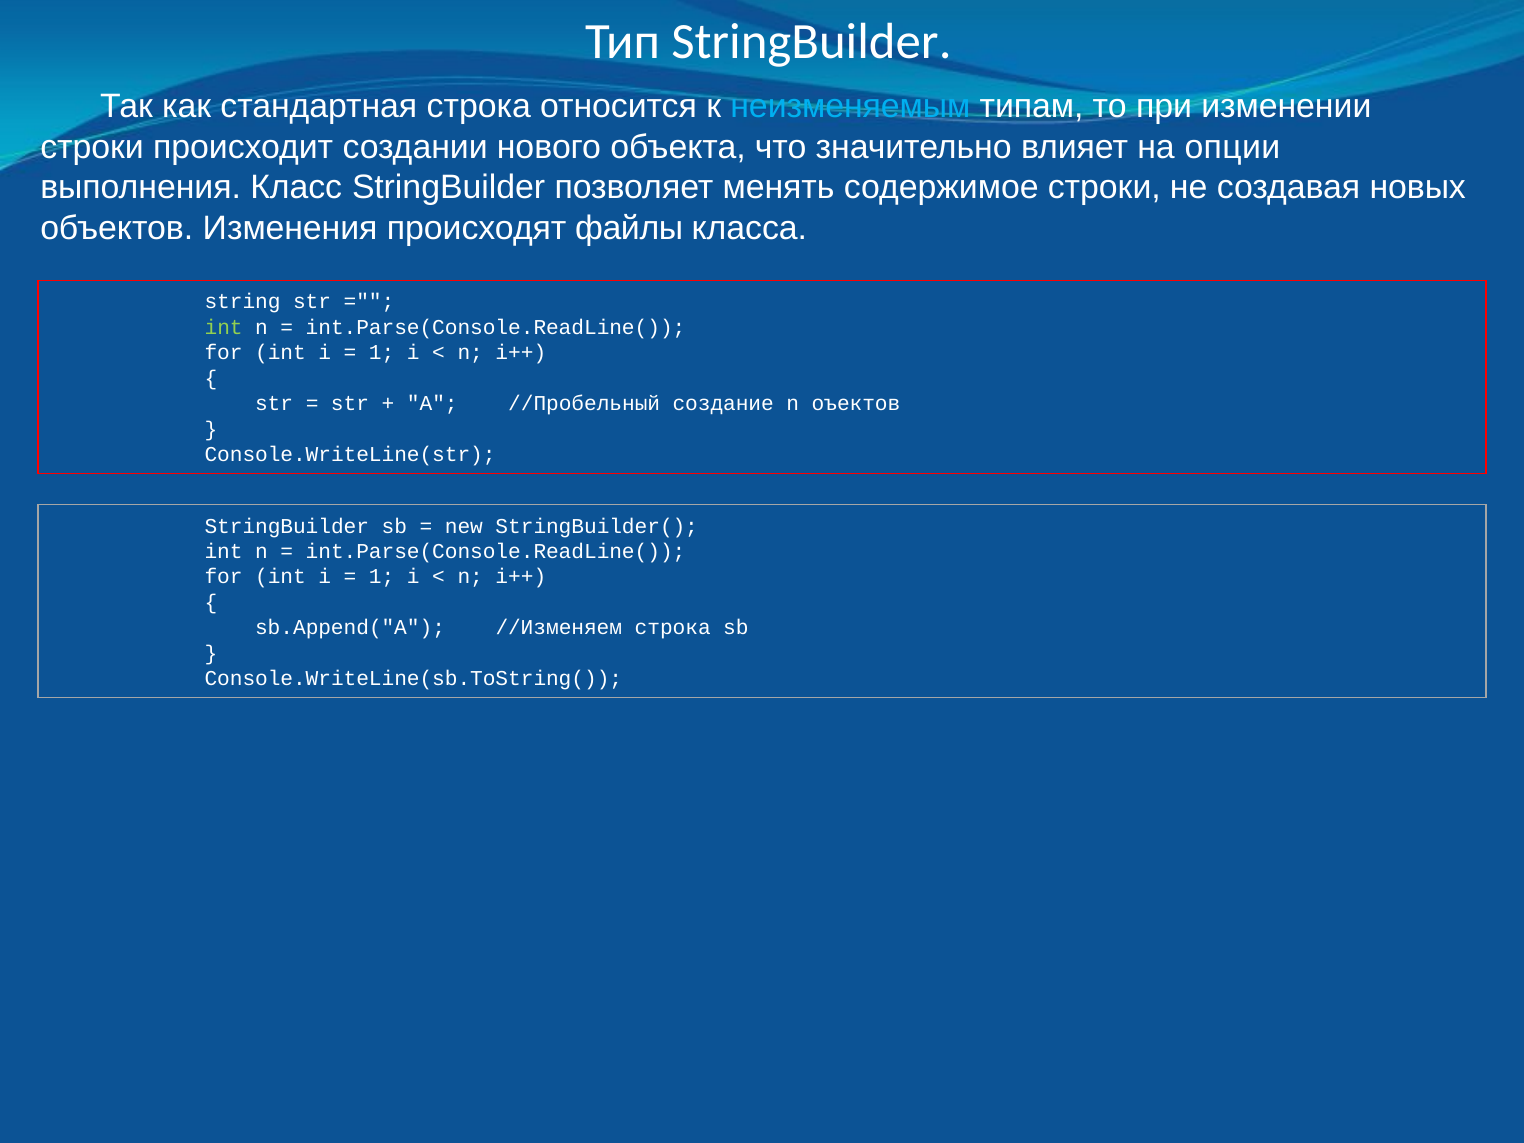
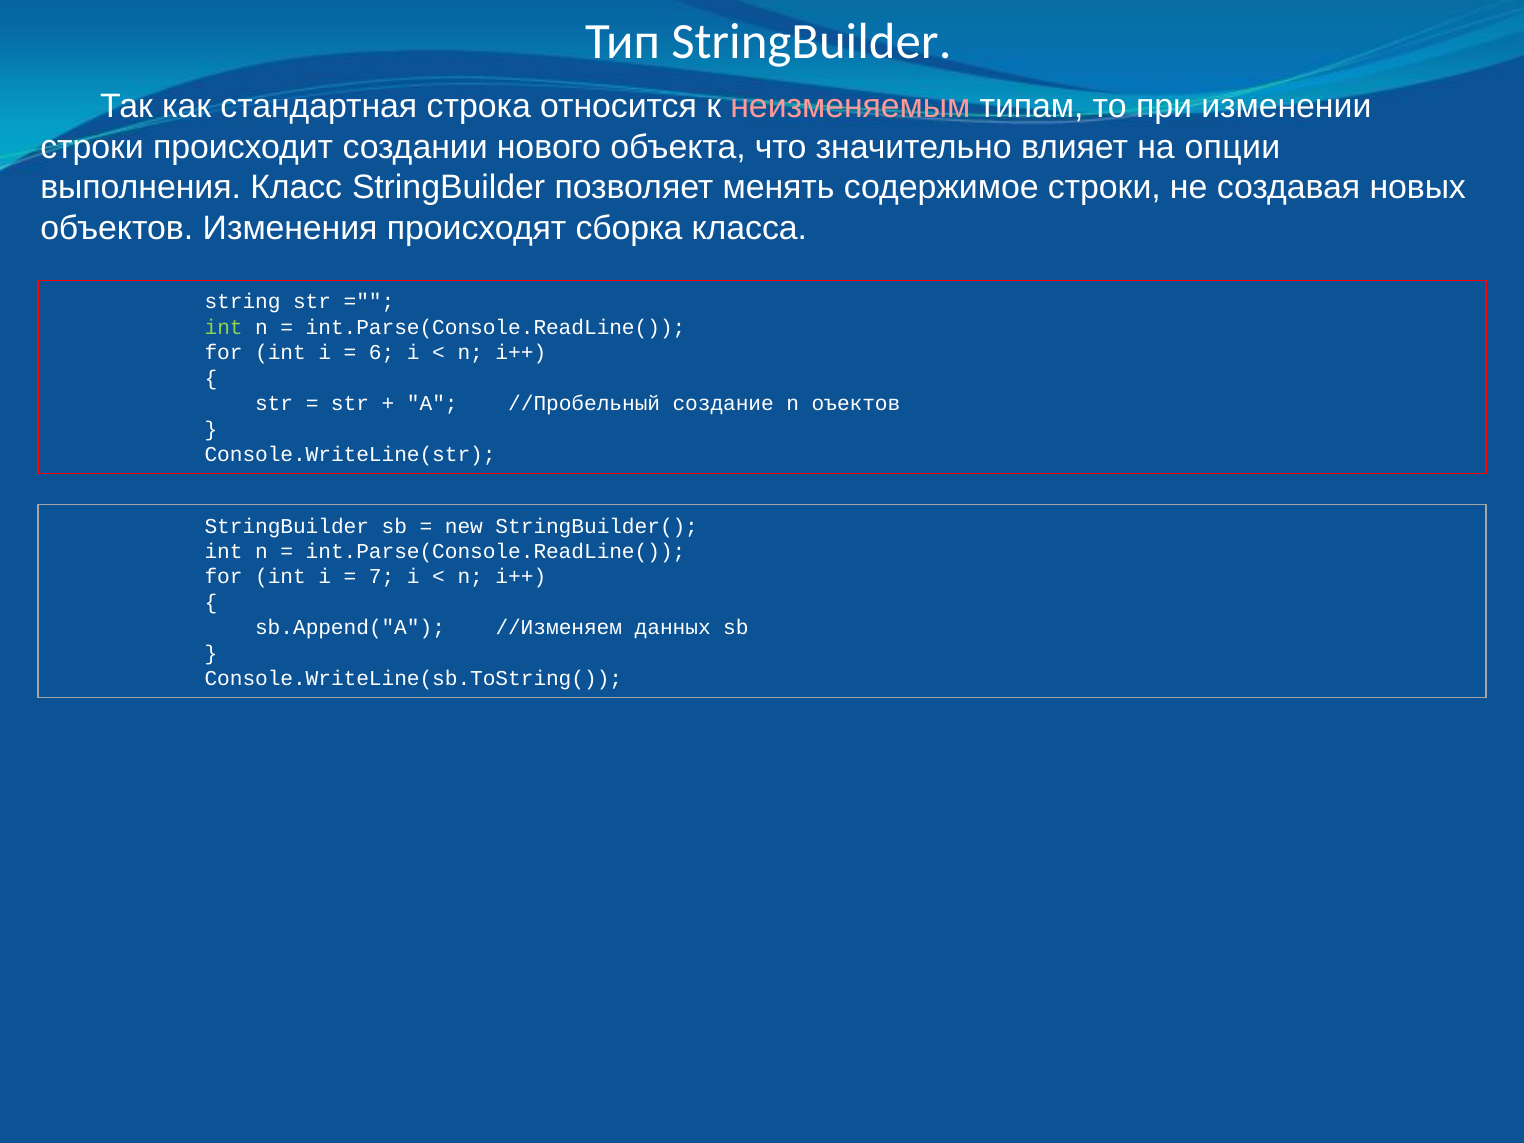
неизменяемым colour: light blue -> pink (850, 106)
файлы: файлы -> сборка (629, 228)
1: 1 -> 6 (382, 353)
1: 1 -> 7 (382, 577)
//Изменяем строка: строка -> данных (673, 628)
